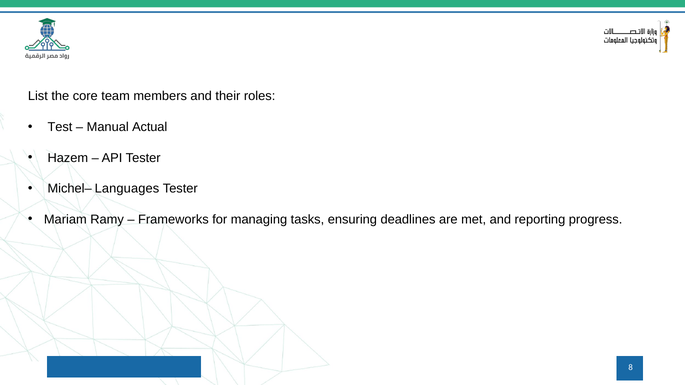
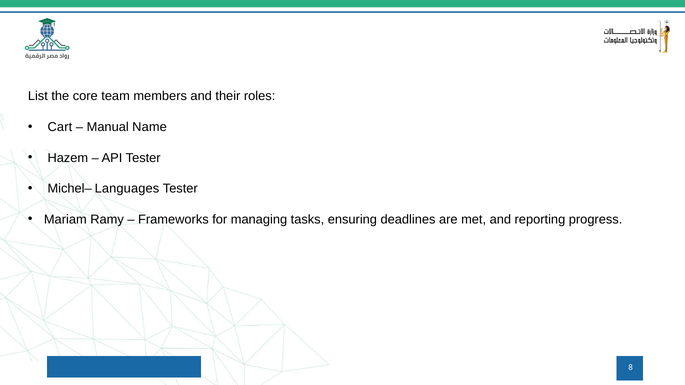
Test: Test -> Cart (60, 127)
Actual: Actual -> Name (150, 127)
